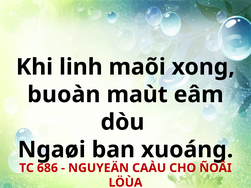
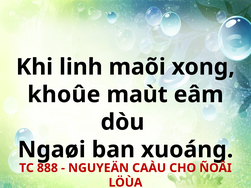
buoàn: buoàn -> khoûe (64, 95)
686: 686 -> 888 (47, 168)
